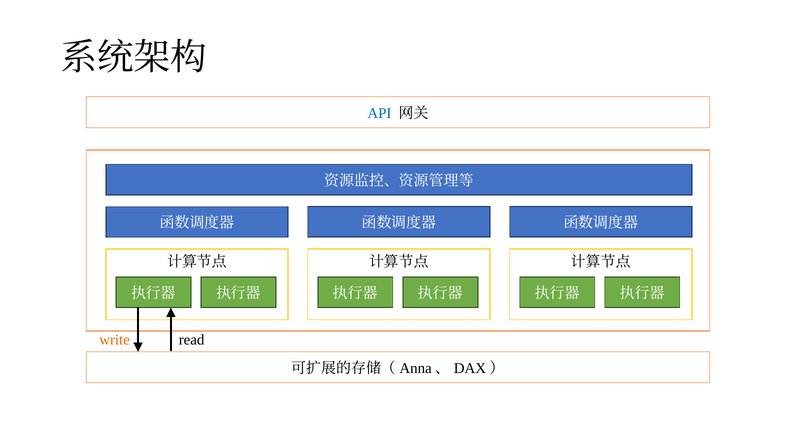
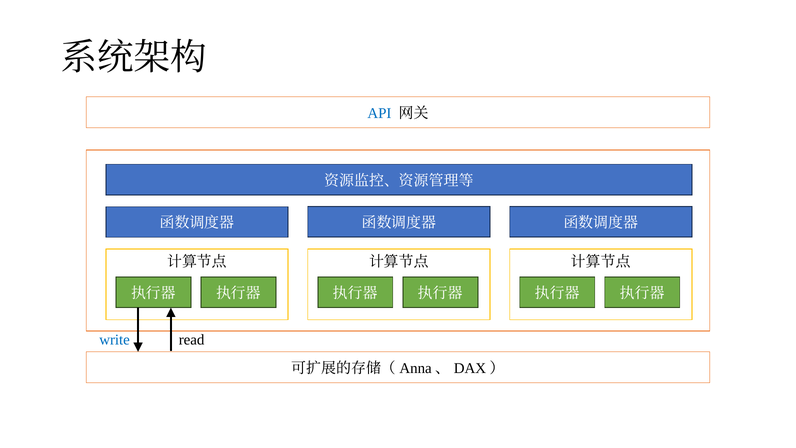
write colour: orange -> blue (115, 340)
